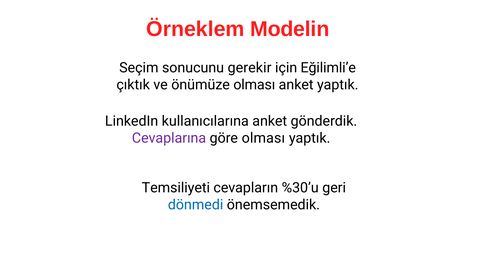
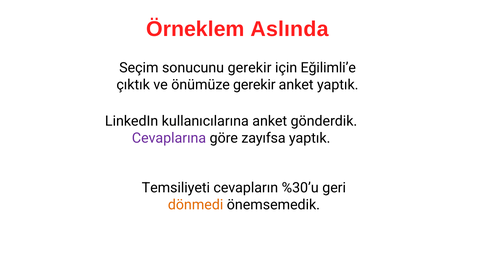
Modelin: Modelin -> Aslında (290, 29)
önümüze olması: olması -> gerekir (254, 85)
göre olması: olması -> zayıfsa (263, 138)
dönmedi colour: blue -> orange (196, 204)
